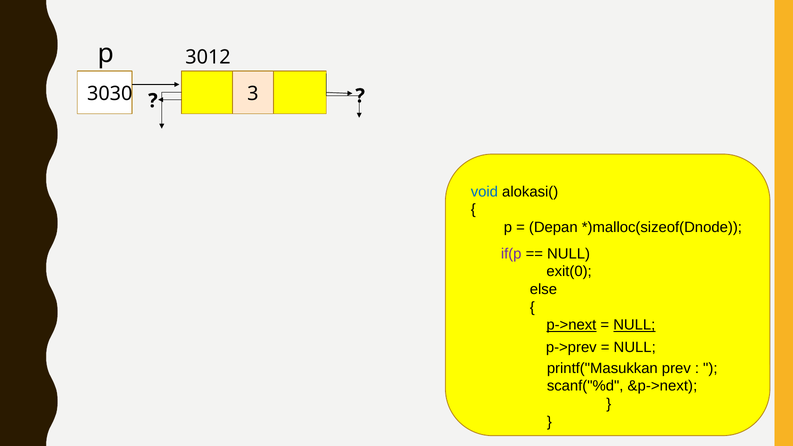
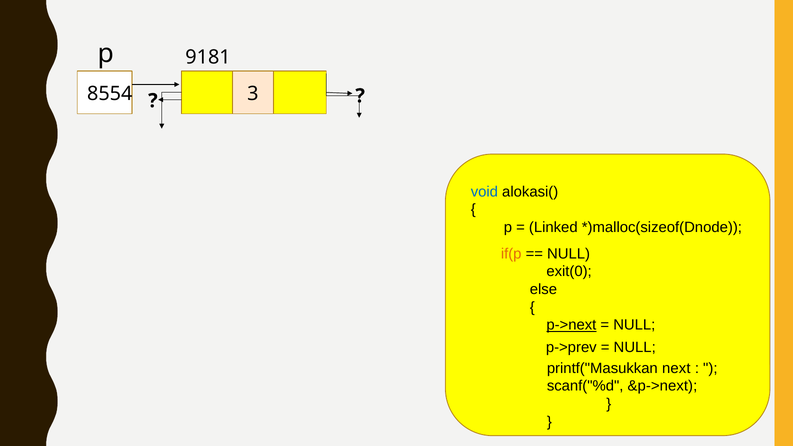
3012: 3012 -> 9181 (208, 57)
3030: 3030 -> 8554 (110, 94)
Depan: Depan -> Linked (553, 227)
if(p colour: purple -> orange (511, 254)
NULL underline: present -> none (634, 325)
prev: prev -> next (676, 368)
